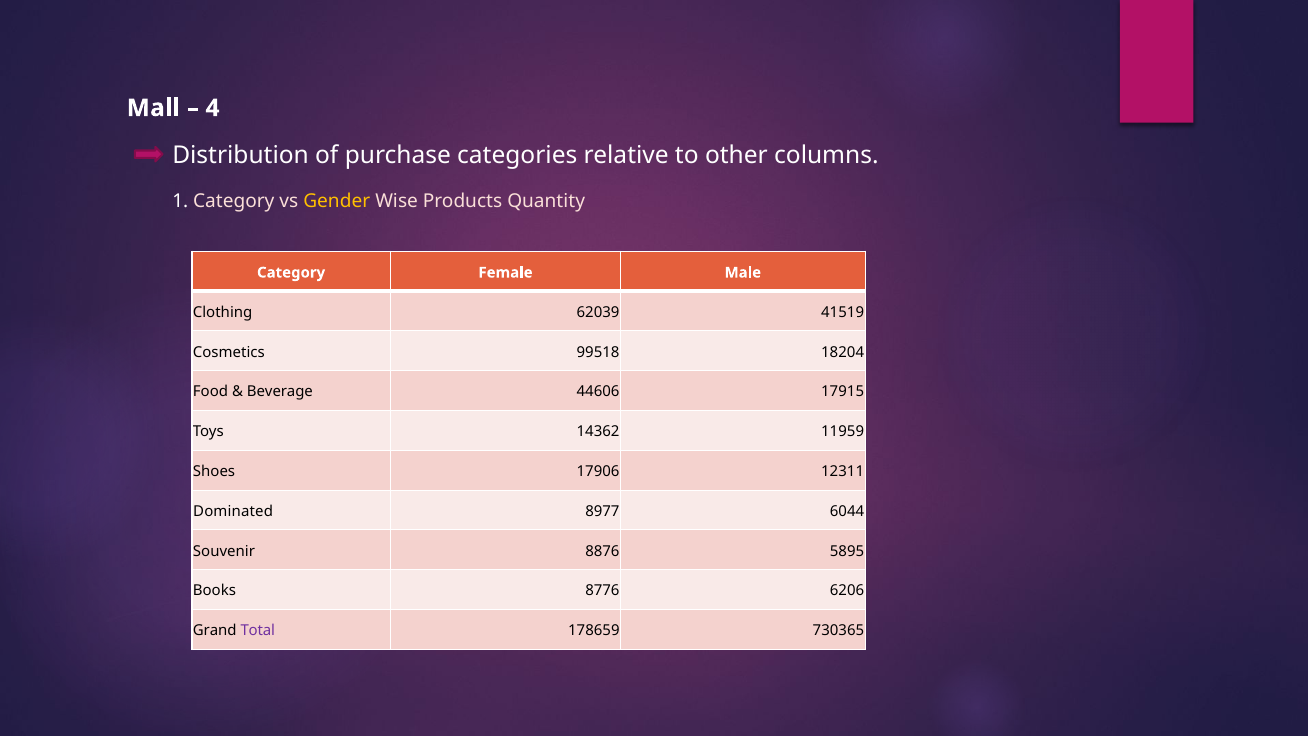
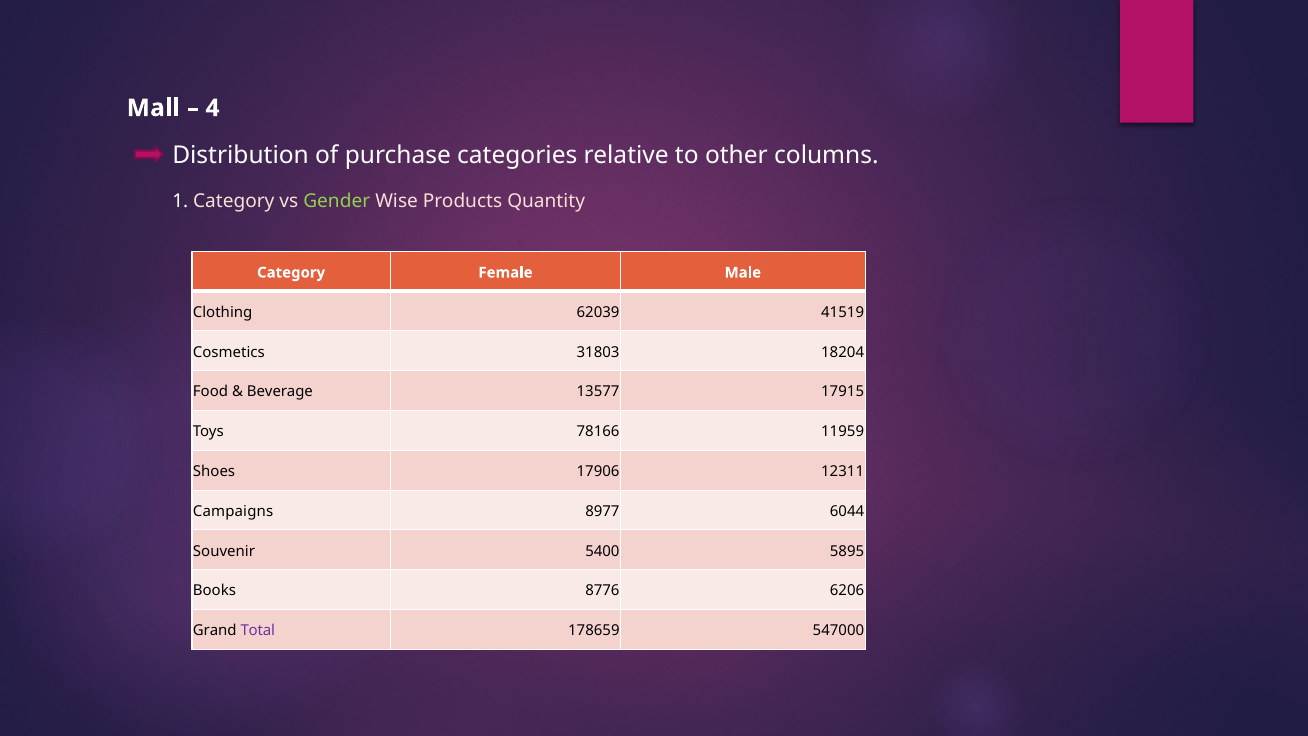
Gender colour: yellow -> light green (337, 201)
99518: 99518 -> 31803 (598, 352)
44606: 44606 -> 13577 (598, 392)
14362: 14362 -> 78166 (598, 432)
Dominated: Dominated -> Campaigns (233, 511)
8876: 8876 -> 5400 (602, 551)
730365: 730365 -> 547000 (838, 630)
